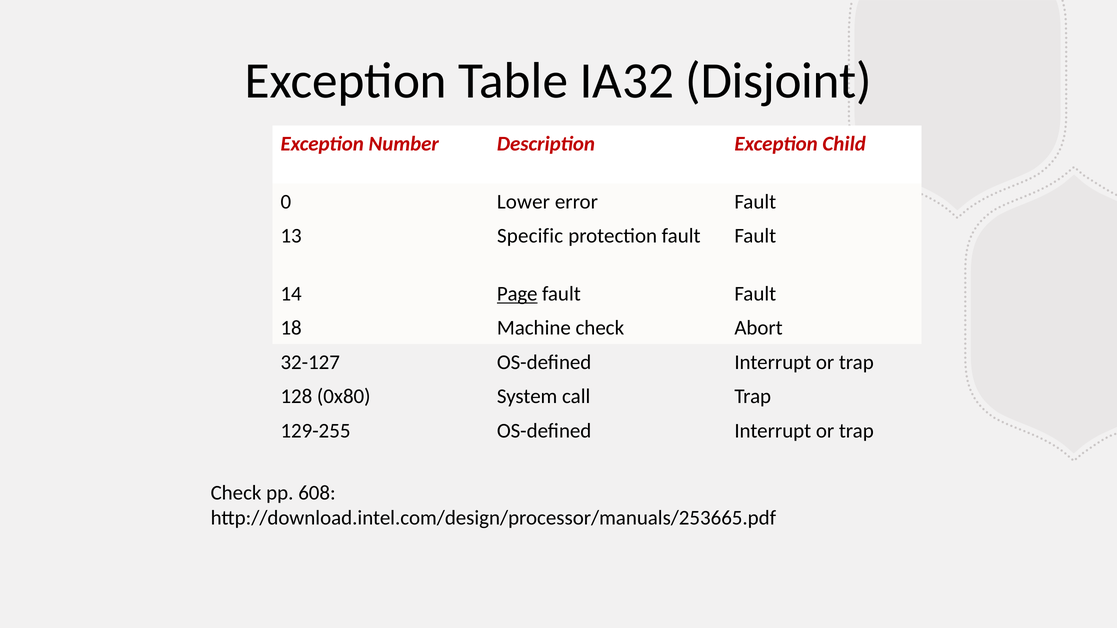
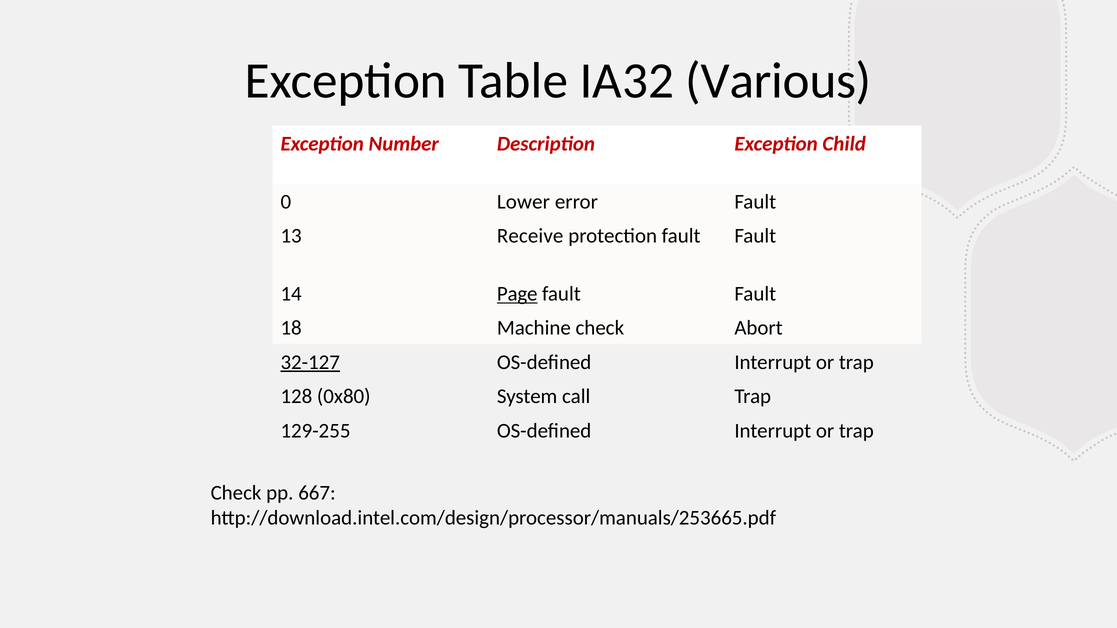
Disjoint: Disjoint -> Various (778, 81)
Specific: Specific -> Receive (530, 236)
32-127 underline: none -> present (310, 362)
608: 608 -> 667 (317, 493)
